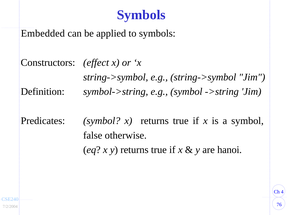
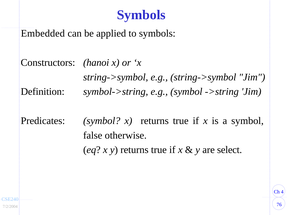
effect: effect -> hanoi (96, 63)
hanoi: hanoi -> select (230, 150)
